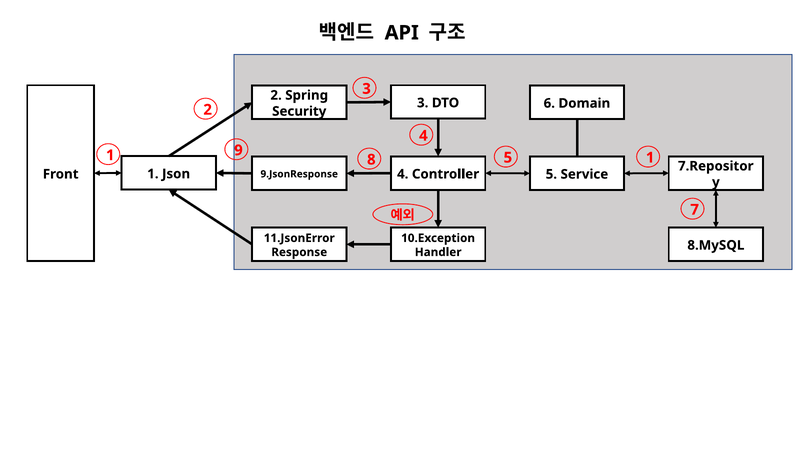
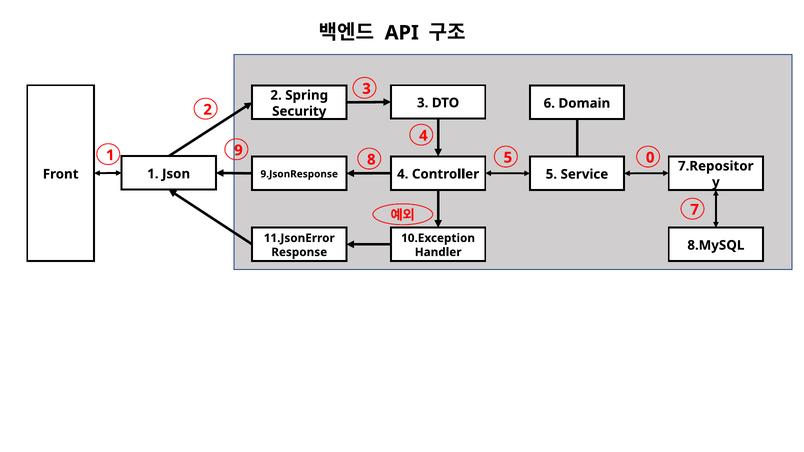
5 1: 1 -> 0 (650, 158)
